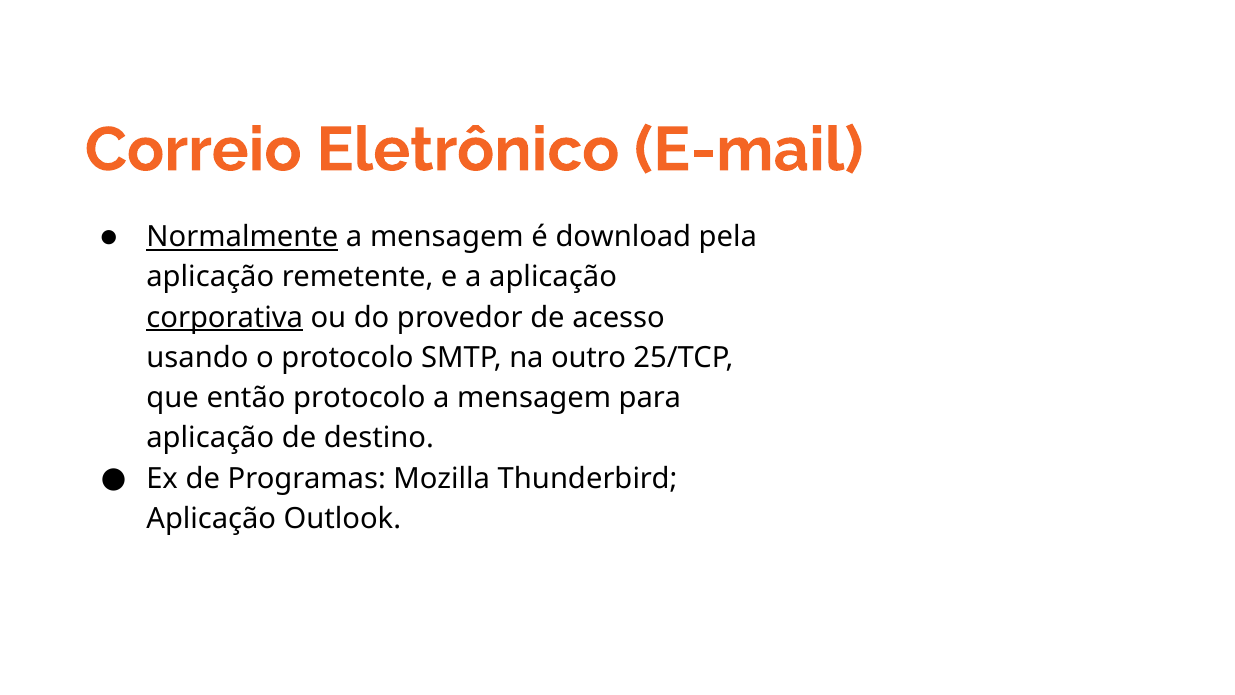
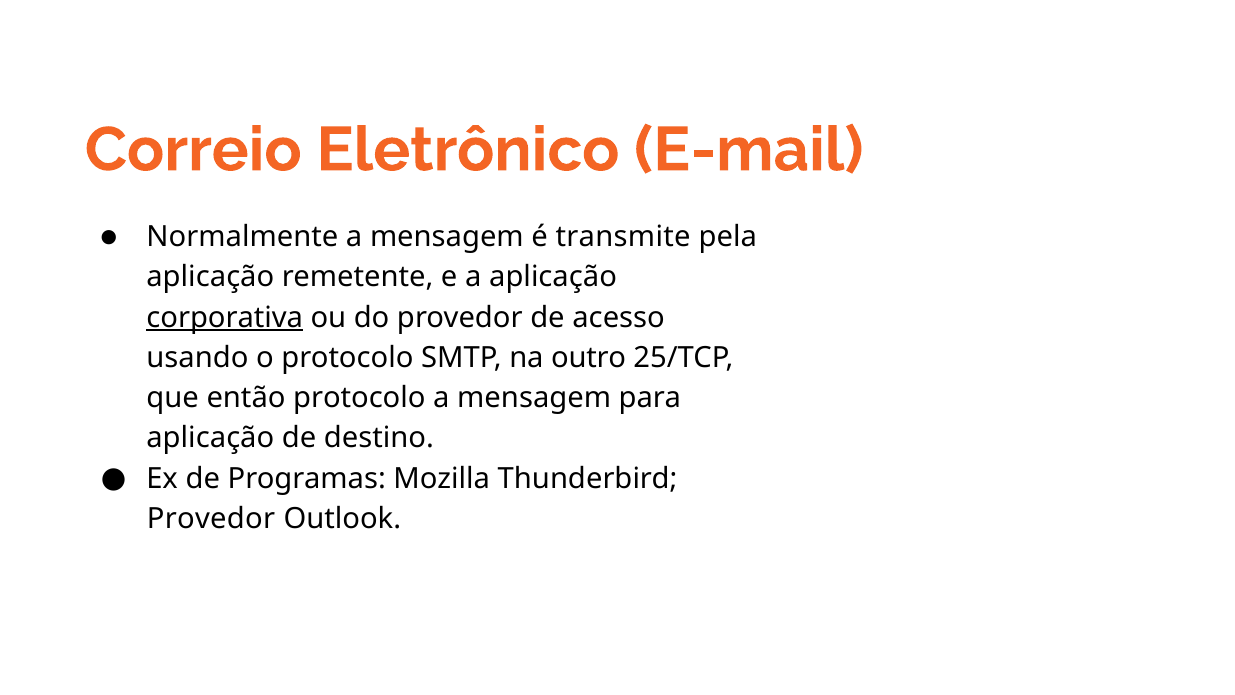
Normalmente underline: present -> none (242, 237)
download: download -> transmite (623, 237)
Aplicação: Aplicação -> Provedor (211, 519)
